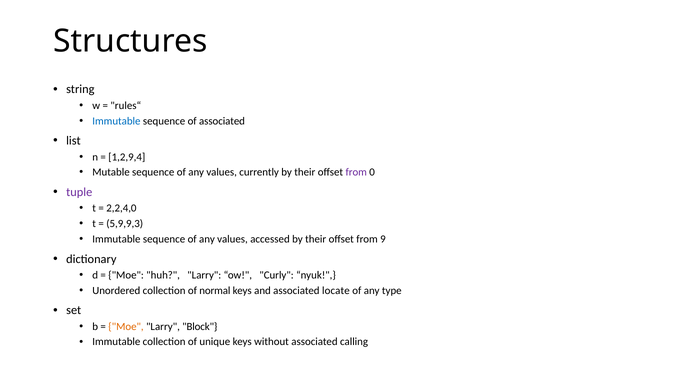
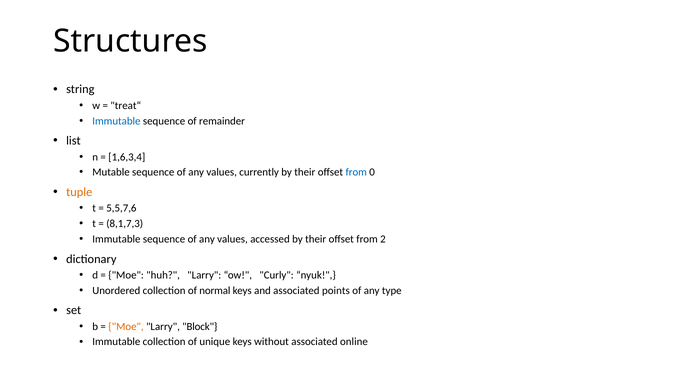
rules“: rules“ -> treat“ (126, 106)
of associated: associated -> remainder (222, 121)
1,2,9,4: 1,2,9,4 -> 1,6,3,4 (127, 157)
from colour: purple -> blue (356, 172)
tuple colour: purple -> orange (79, 192)
2,2,4,0: 2,2,4,0 -> 5,5,7,6 (121, 208)
5,9,9,3: 5,9,9,3 -> 8,1,7,3 (125, 224)
9: 9 -> 2 (383, 239)
locate: locate -> points (336, 291)
calling: calling -> online (354, 342)
